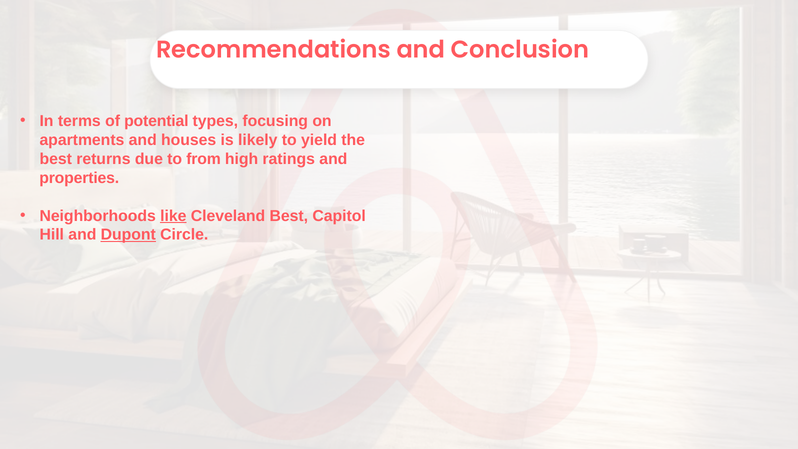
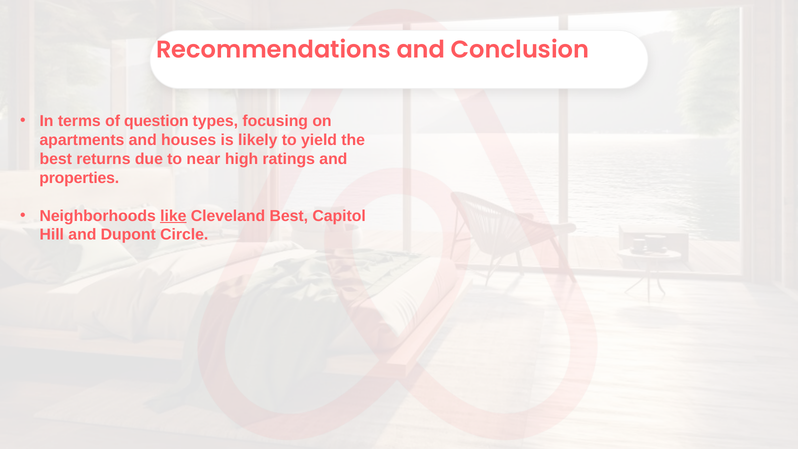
potential: potential -> question (156, 121)
from: from -> near (203, 159)
Dupont underline: present -> none (128, 235)
